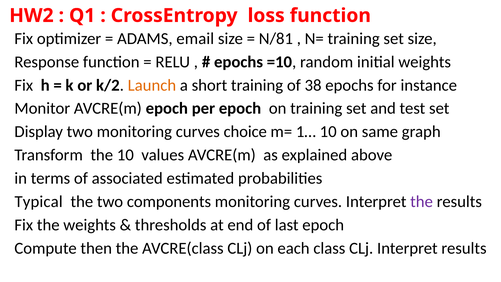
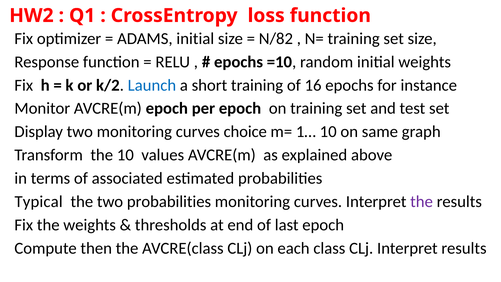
ADAMS email: email -> initial (195, 39)
N/81: N/81 -> N/82 (276, 39)
Launch colour: orange -> blue (152, 85)
38: 38 -> 16 (313, 85)
two components: components -> probabilities (169, 201)
